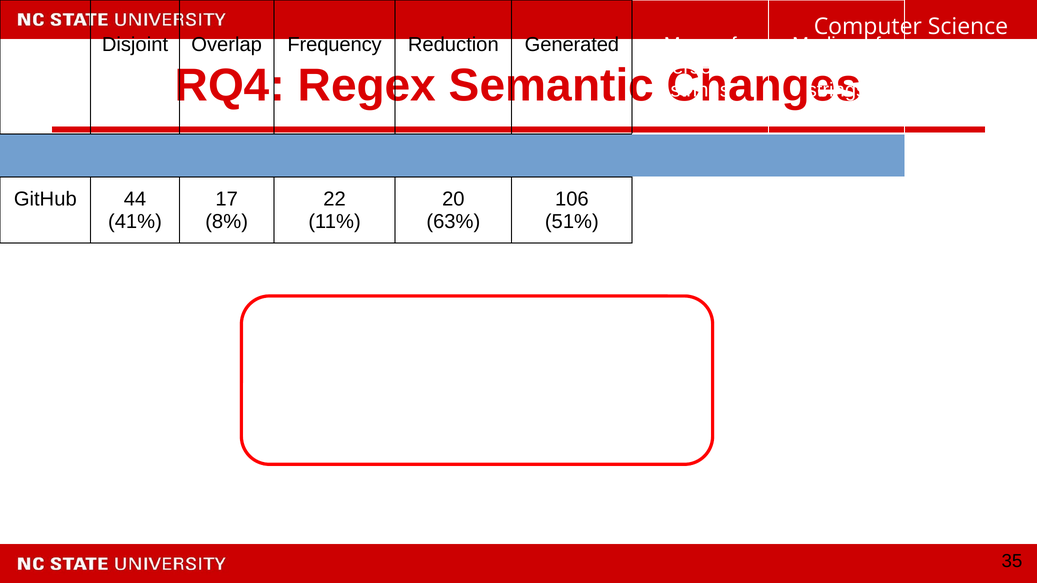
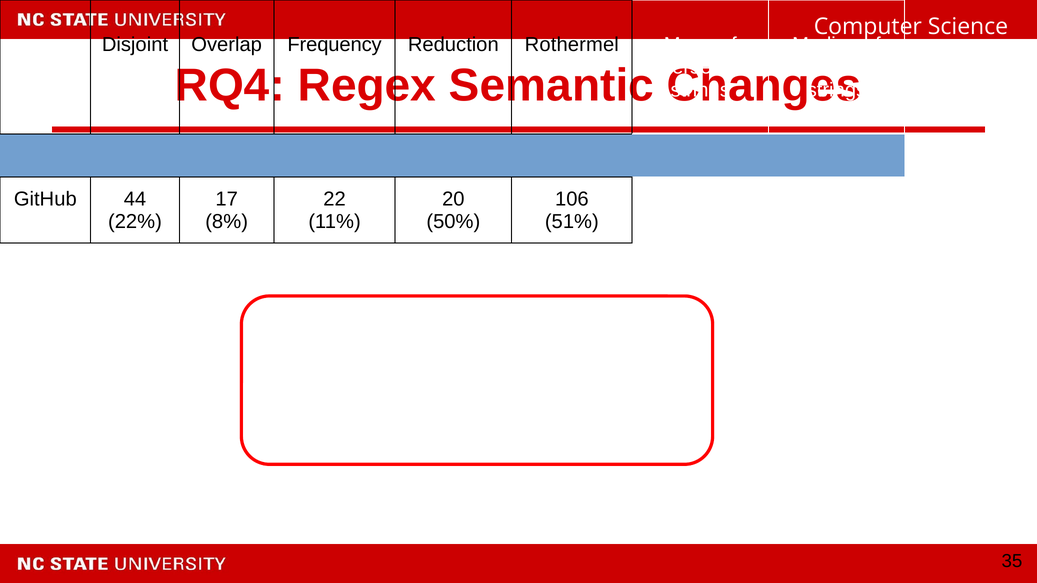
Generated: Generated -> Rothermel (572, 45)
41%: 41% -> 22% (135, 222)
63%: 63% -> 50% (453, 222)
